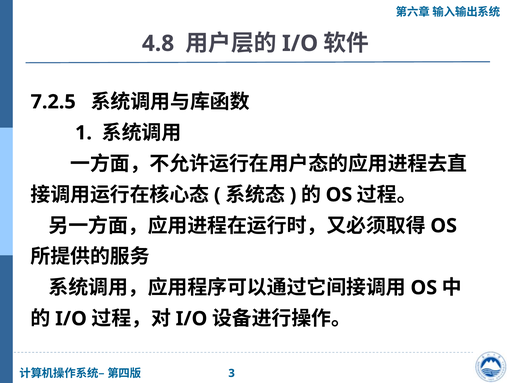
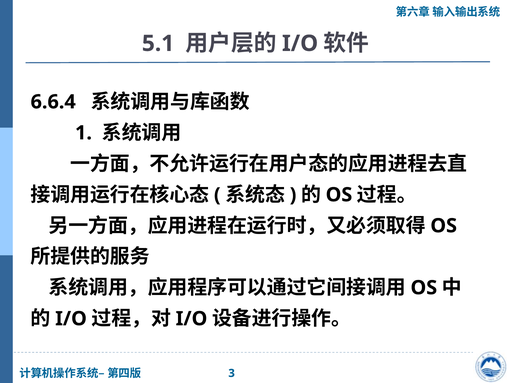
4.8: 4.8 -> 5.1 (158, 44)
7.2.5: 7.2.5 -> 6.6.4 (53, 102)
